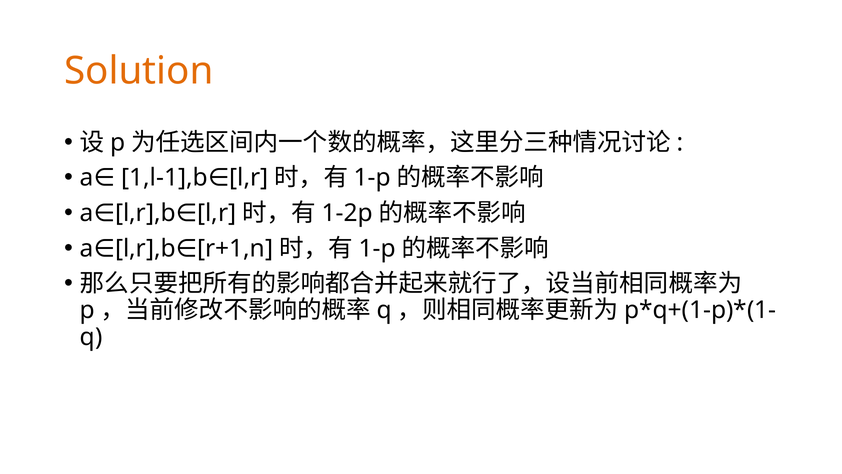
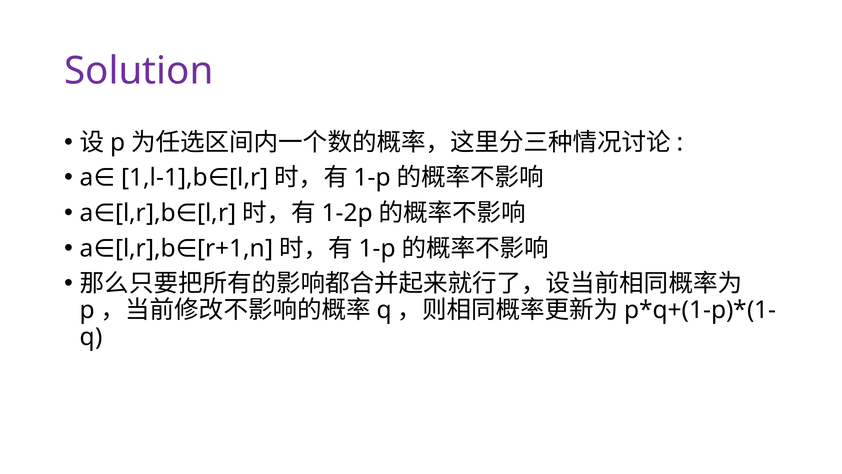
Solution colour: orange -> purple (139, 71)
